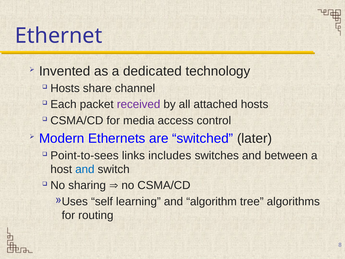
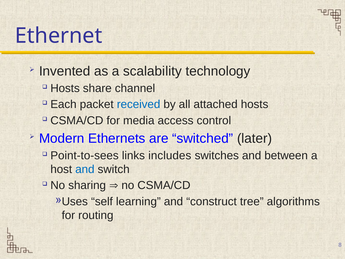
dedicated: dedicated -> scalability (152, 71)
received colour: purple -> blue (139, 104)
algorithm: algorithm -> construct (212, 201)
